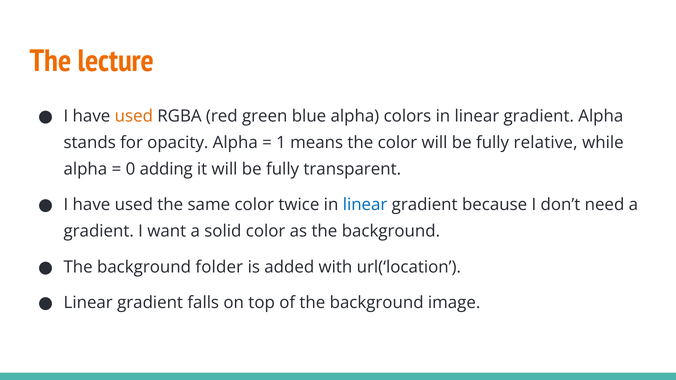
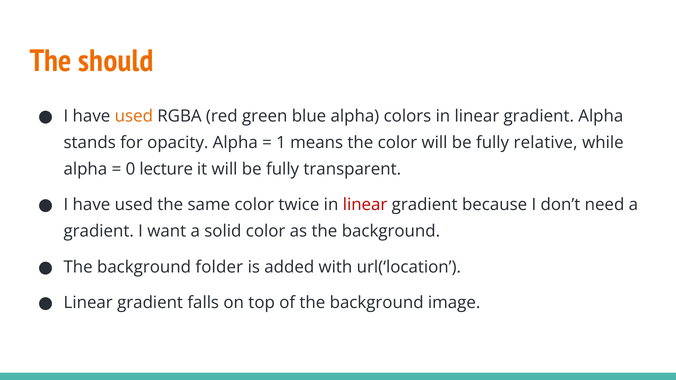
lecture: lecture -> should (116, 61)
adding: adding -> lecture (166, 169)
linear colour: blue -> red (365, 205)
